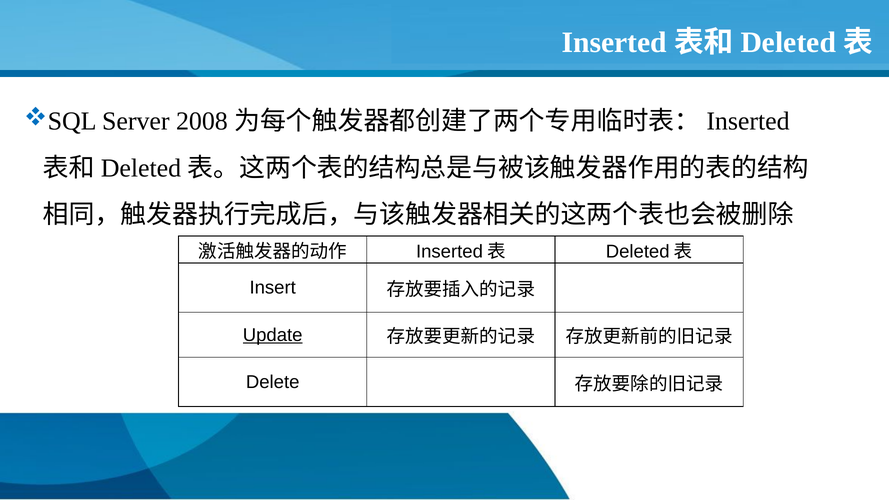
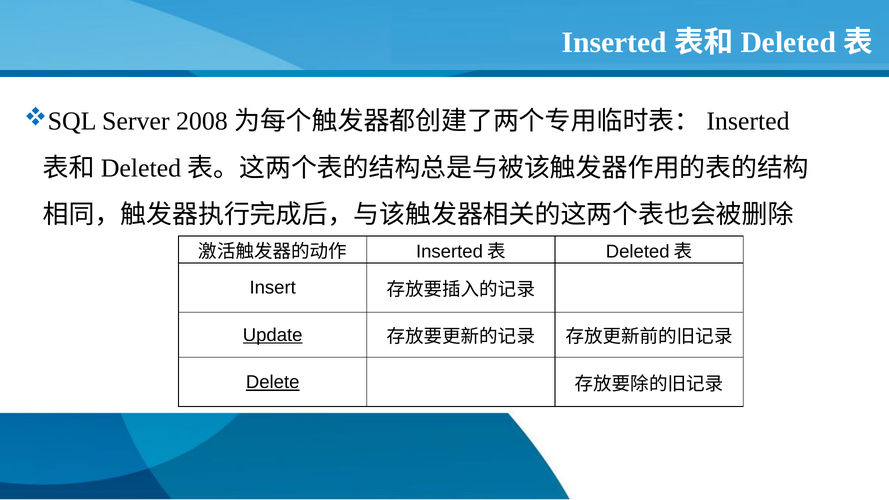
Delete underline: none -> present (273, 382)
